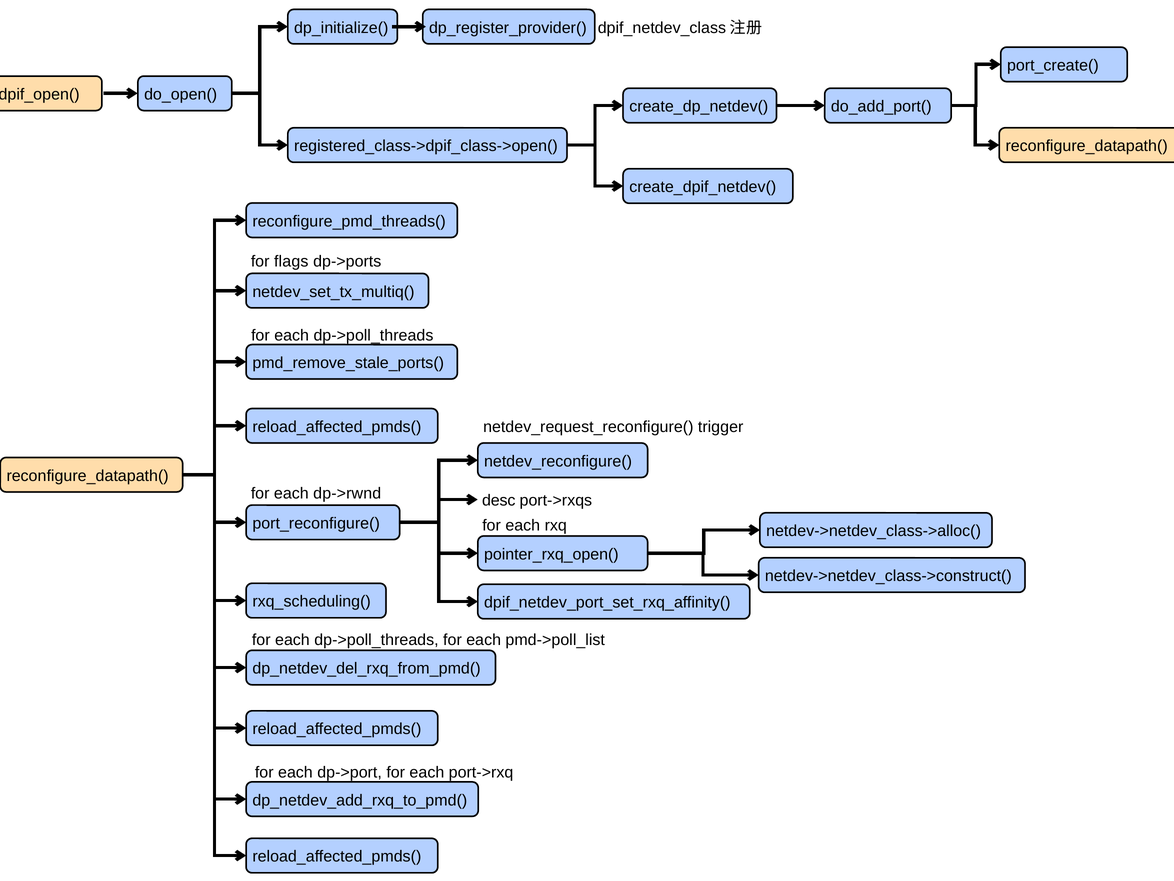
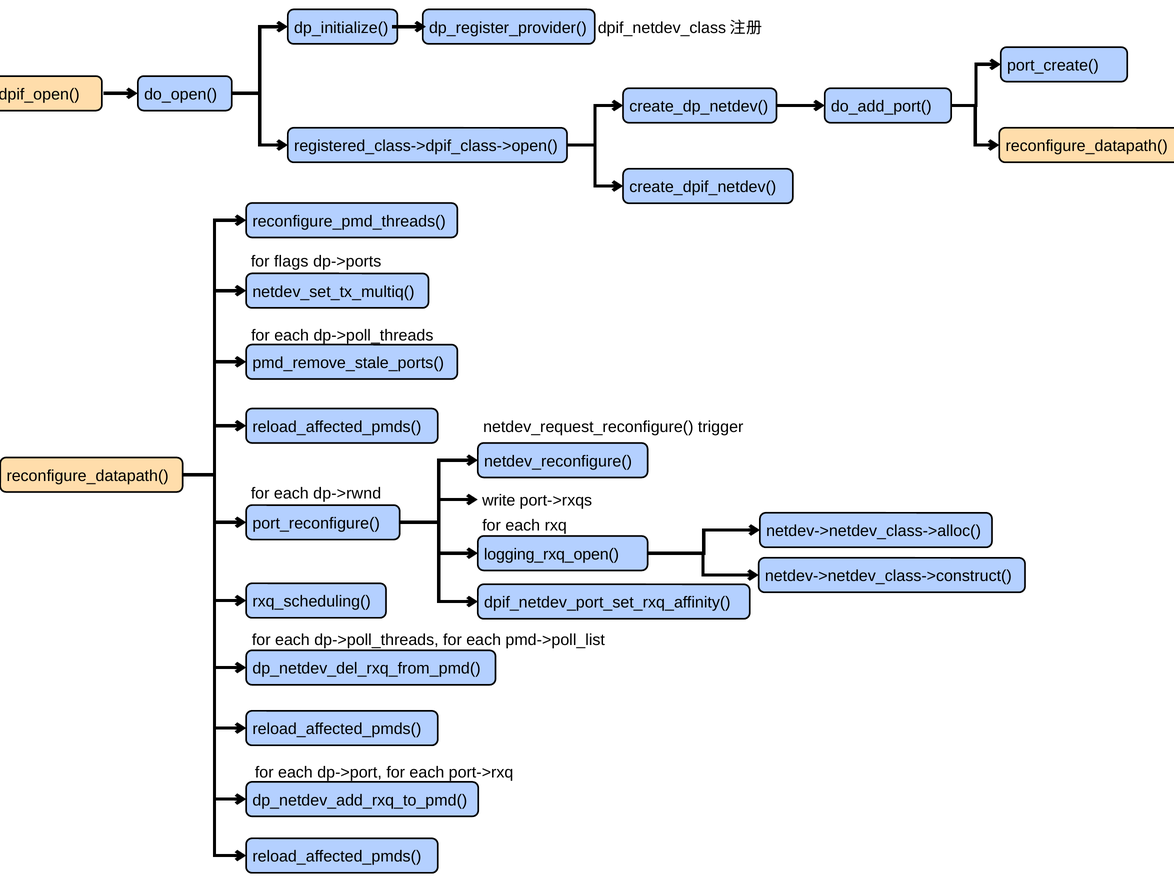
desc: desc -> write (499, 500)
pointer_rxq_open(: pointer_rxq_open( -> logging_rxq_open( (551, 554)
